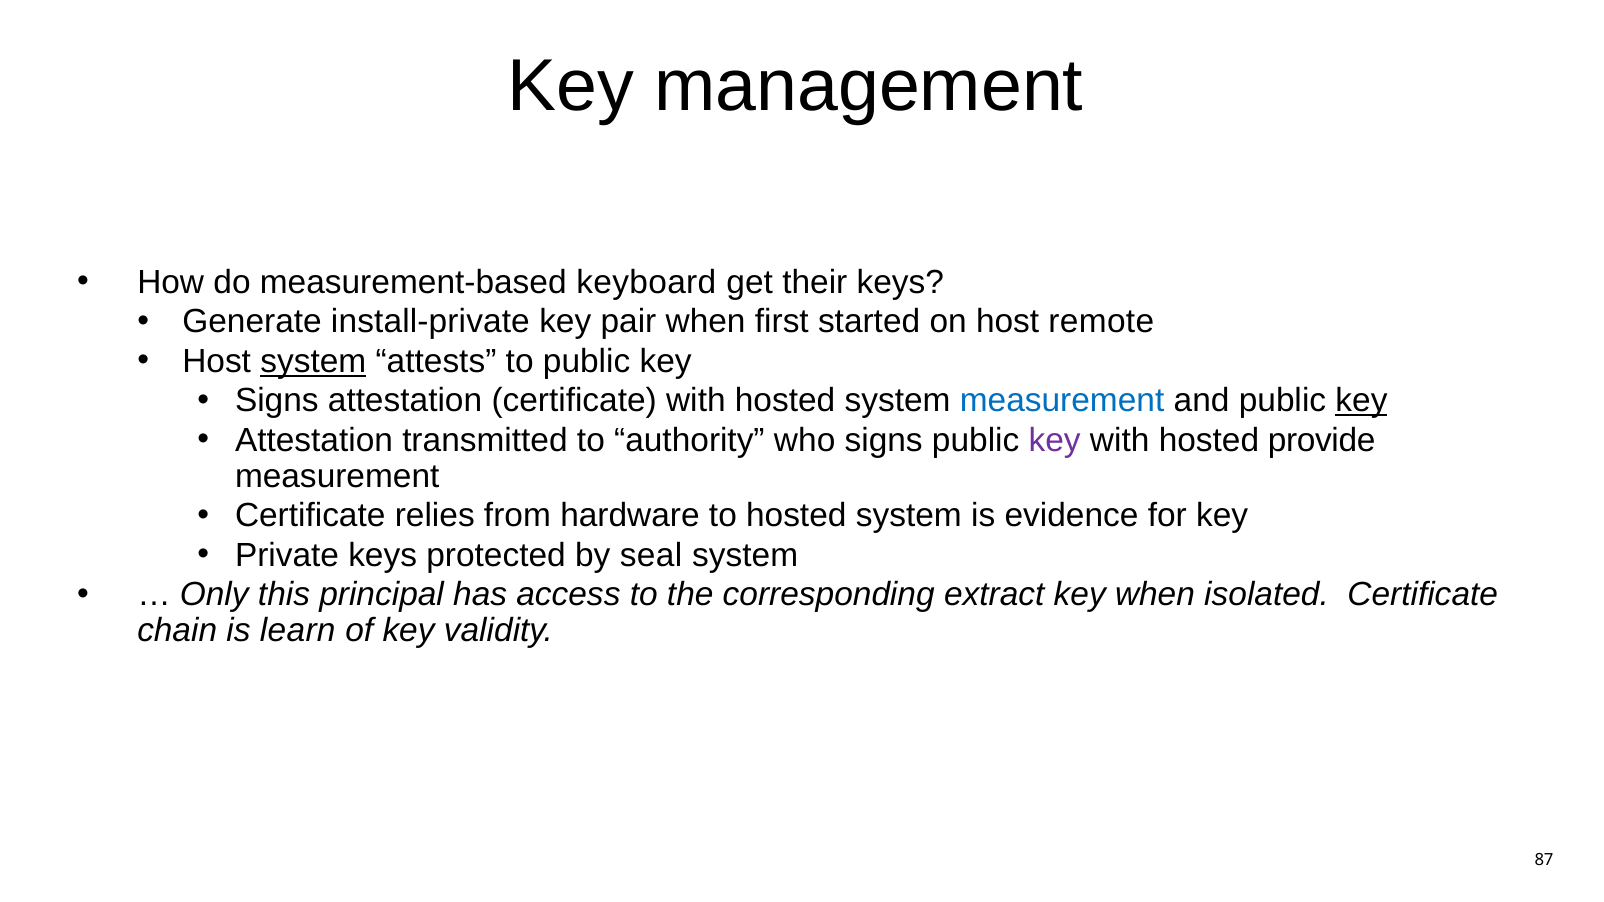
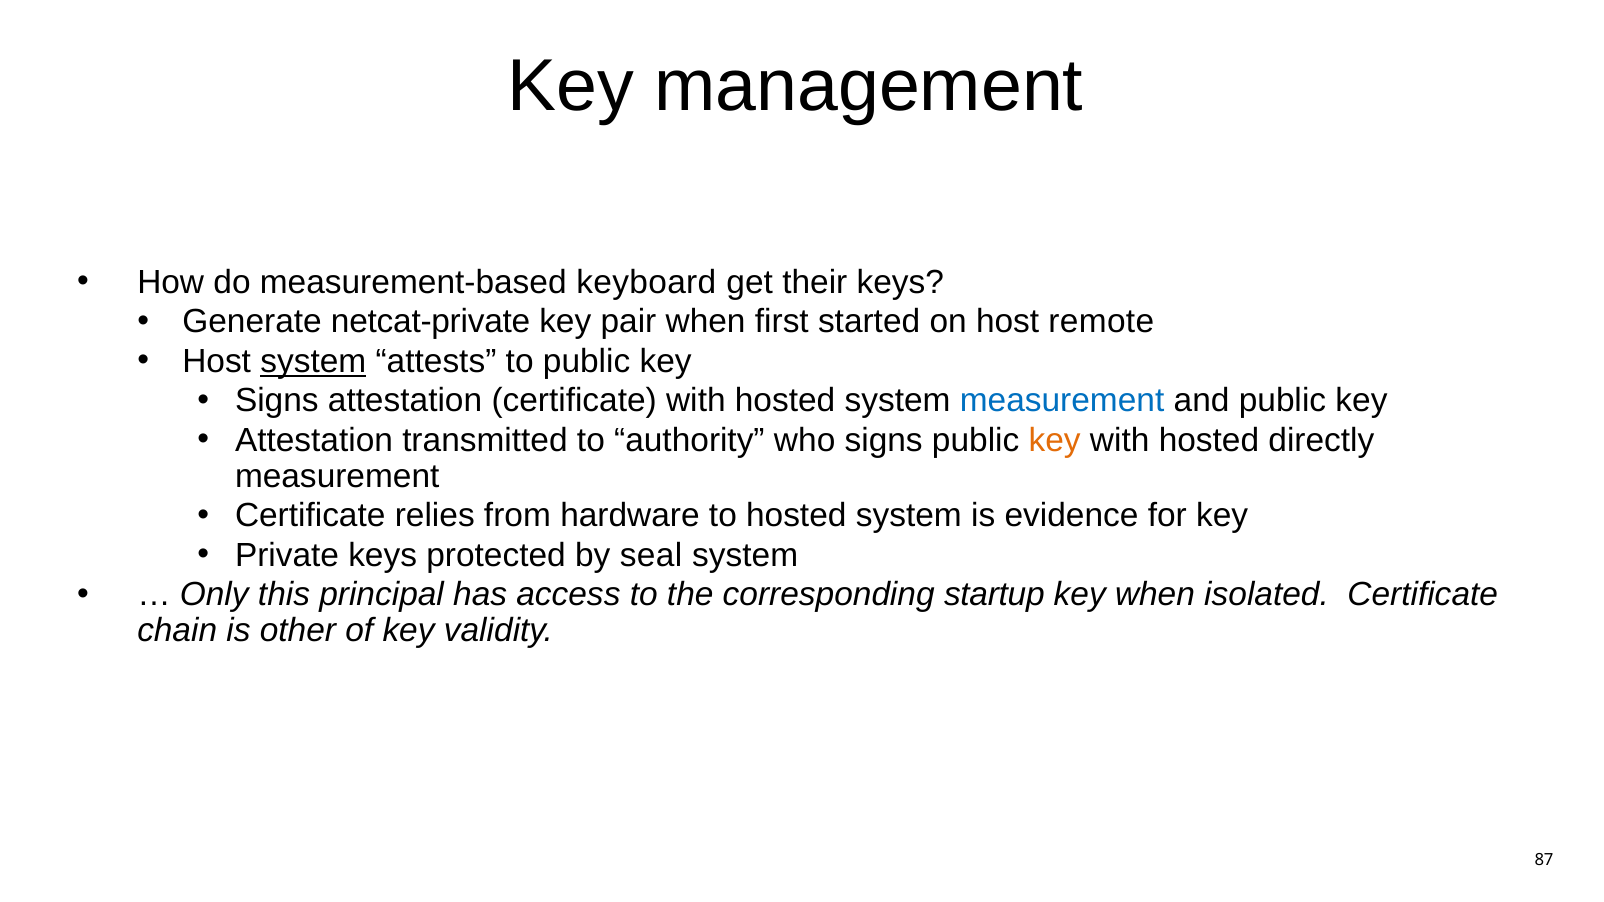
install-private: install-private -> netcat-private (431, 322)
key underline: present -> none (1361, 401)
key colour: purple -> orange (1055, 440)
provide: provide -> directly (1321, 440)
extract: extract -> startup (994, 595)
learn: learn -> other (298, 631)
